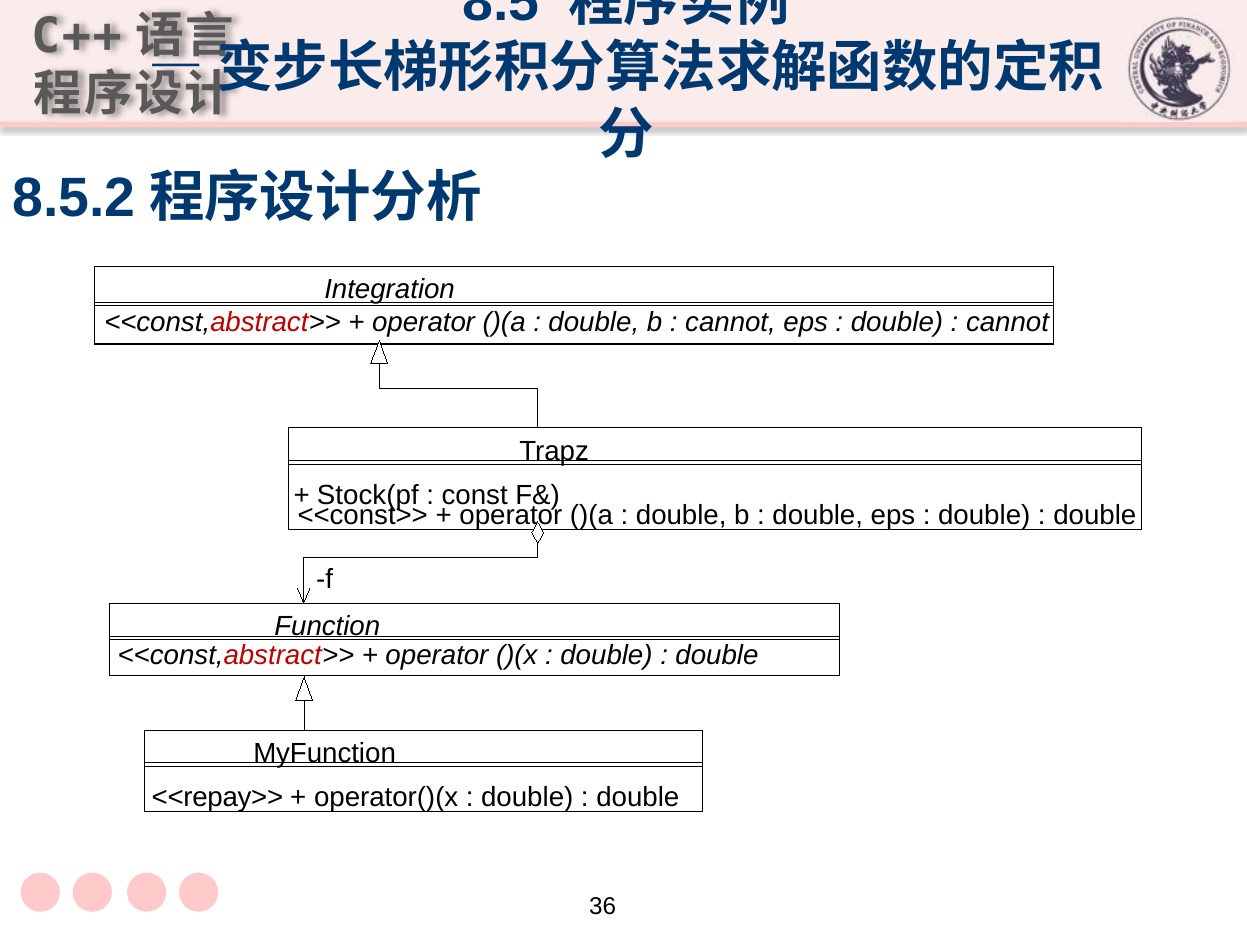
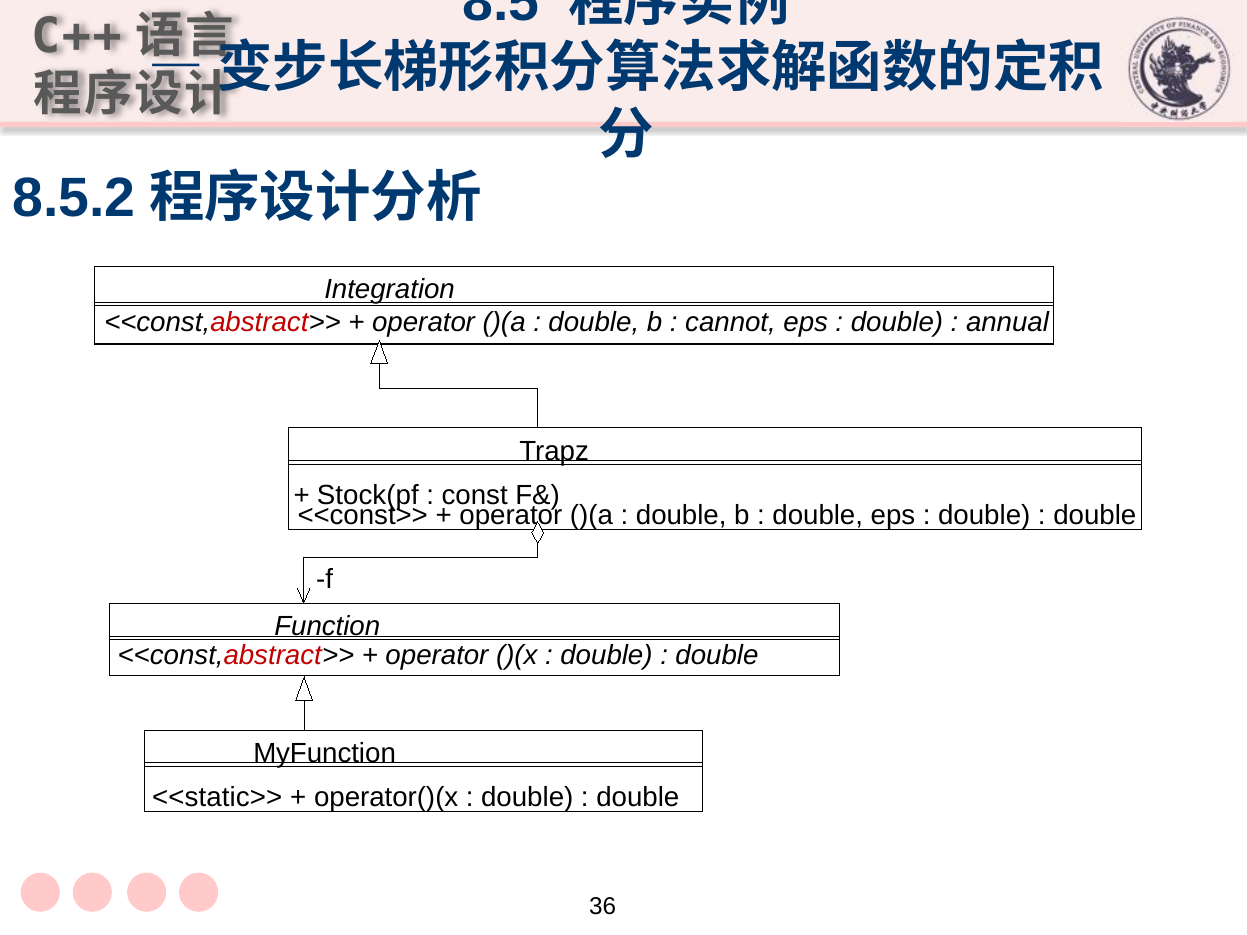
cannot: cannot -> annual (1007, 322)
<<repay>>: <<repay>> -> <<static>> (217, 798)
